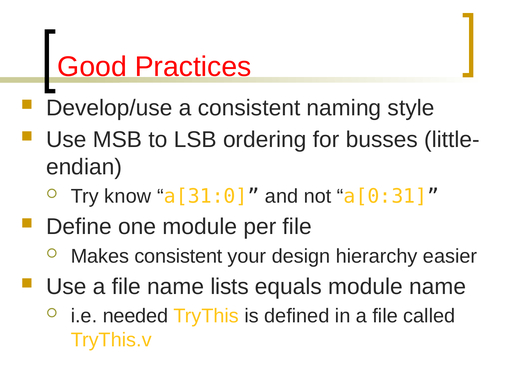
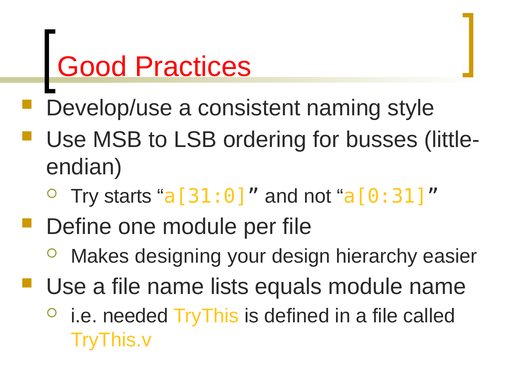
know: know -> starts (128, 196)
Makes consistent: consistent -> designing (178, 256)
